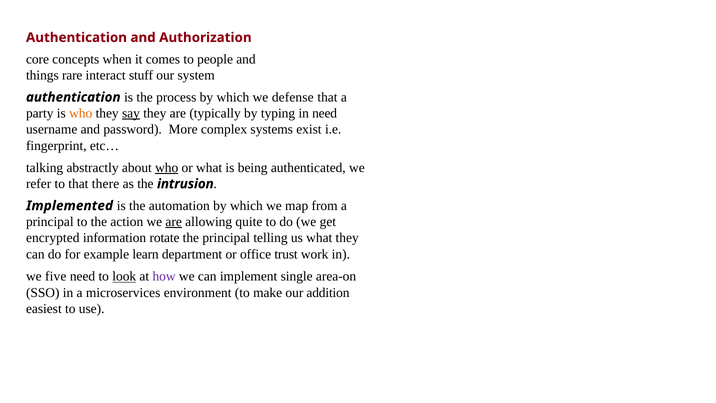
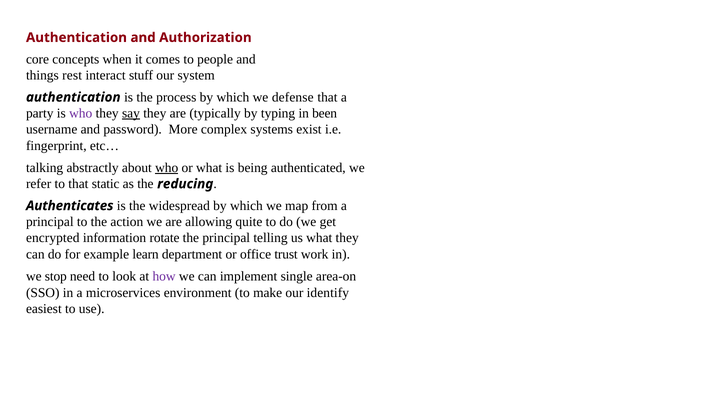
rare: rare -> rest (72, 75)
who colour: orange -> purple (81, 113)
in need: need -> been (325, 113)
there: there -> static (106, 184)
intrusion: intrusion -> reducing (185, 184)
Implemented: Implemented -> Authenticates (70, 206)
automation: automation -> widespread (179, 206)
are underline: present -> none (174, 222)
five: five -> stop (56, 276)
look underline: present -> none (124, 276)
addition: addition -> identify (328, 292)
